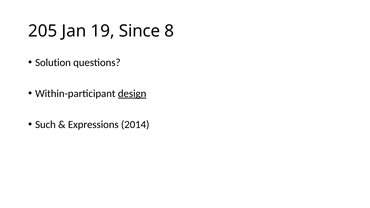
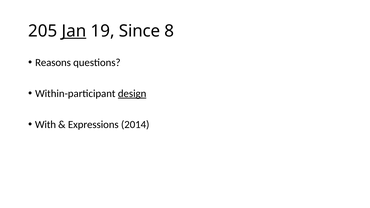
Jan underline: none -> present (74, 31)
Solution: Solution -> Reasons (53, 63)
Such: Such -> With (45, 125)
